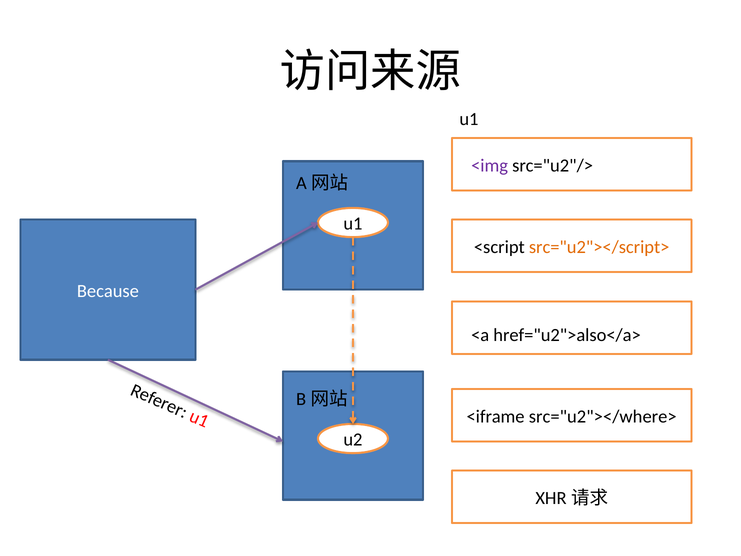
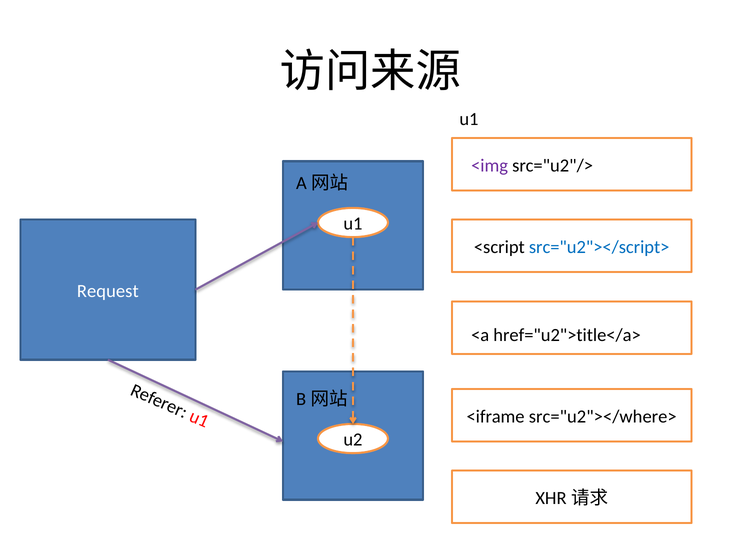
src="u2"></script> colour: orange -> blue (599, 247)
Because: Because -> Request (108, 291)
href="u2">also</a>: href="u2">also</a> -> href="u2">title</a> (567, 335)
